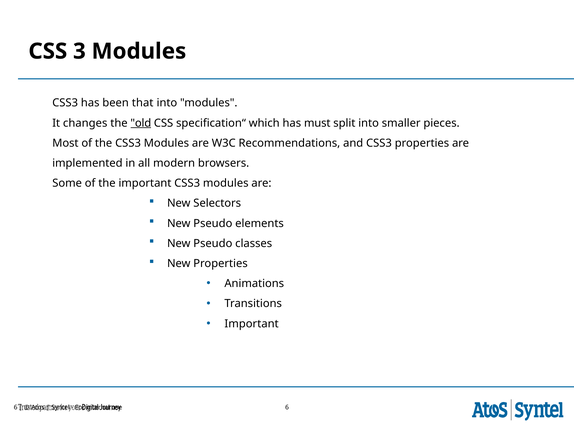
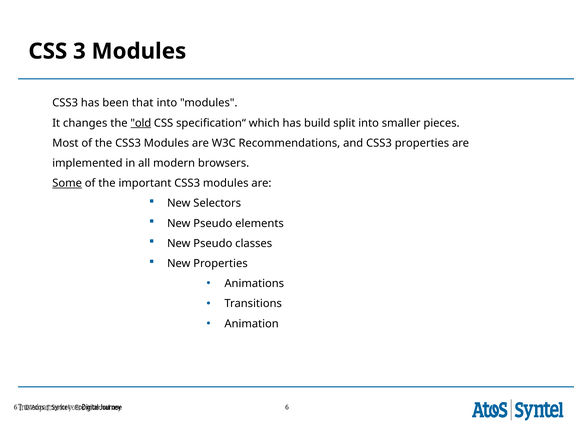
must: must -> build (317, 123)
Some underline: none -> present (67, 183)
Important: Important -> Animation (252, 324)
